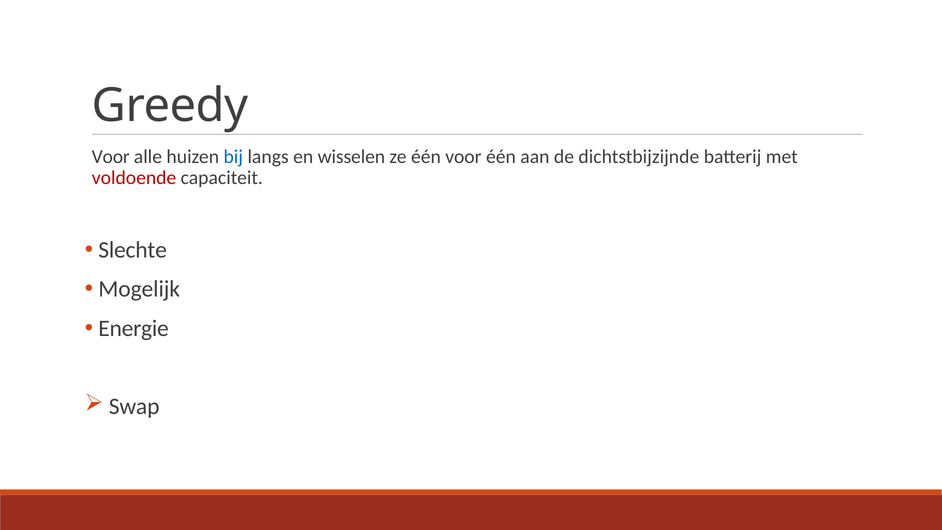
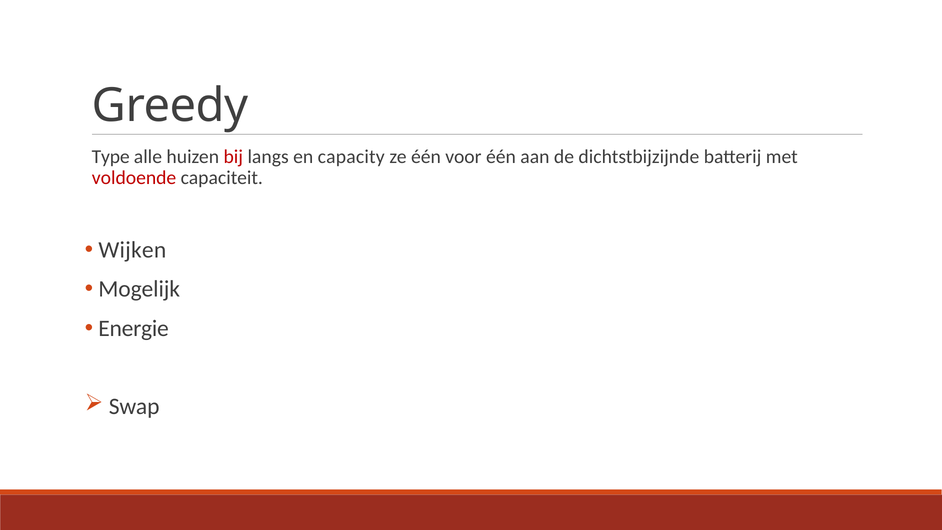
Voor: Voor -> Type (111, 157)
bij colour: blue -> red (233, 157)
wisselen: wisselen -> capacity (351, 157)
Slechte: Slechte -> Wijken (132, 250)
